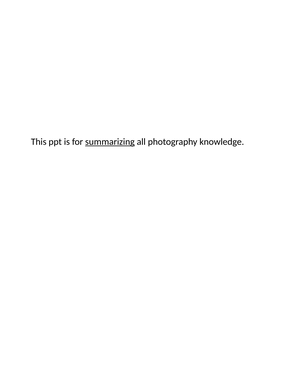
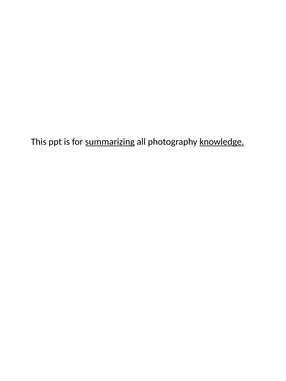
knowledge underline: none -> present (222, 142)
